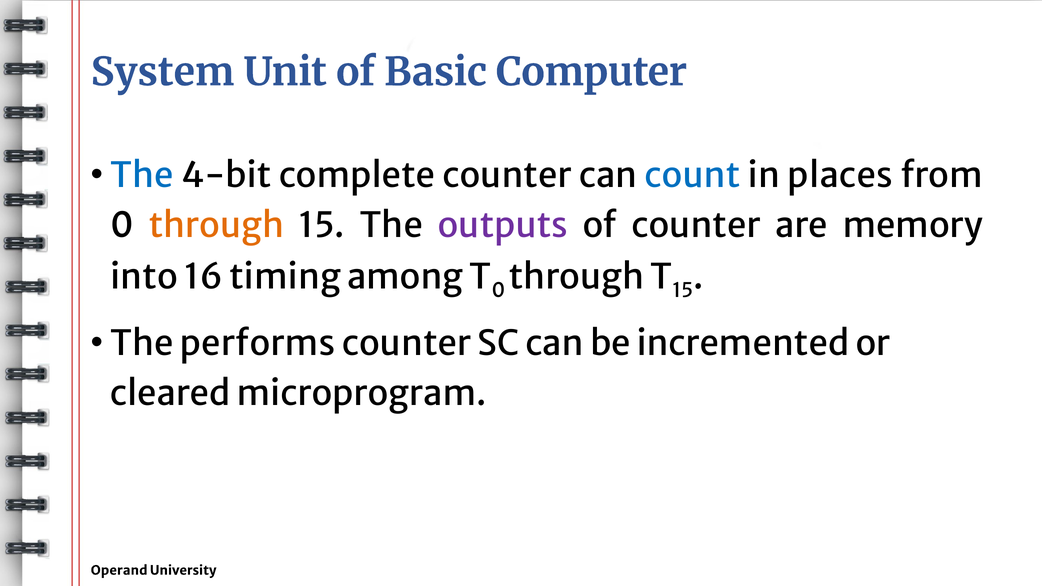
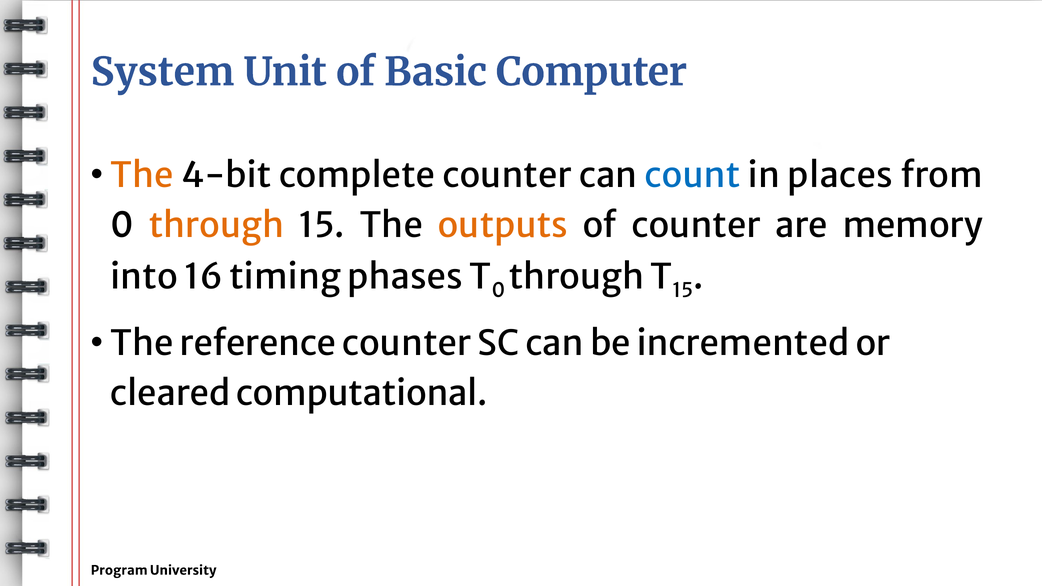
The colour: blue -> orange (142, 176)
outputs colour: purple -> orange (503, 226)
among: among -> phases (405, 277)
performs: performs -> reference (258, 344)
microprogram: microprogram -> computational (362, 394)
Operand: Operand -> Program (119, 571)
